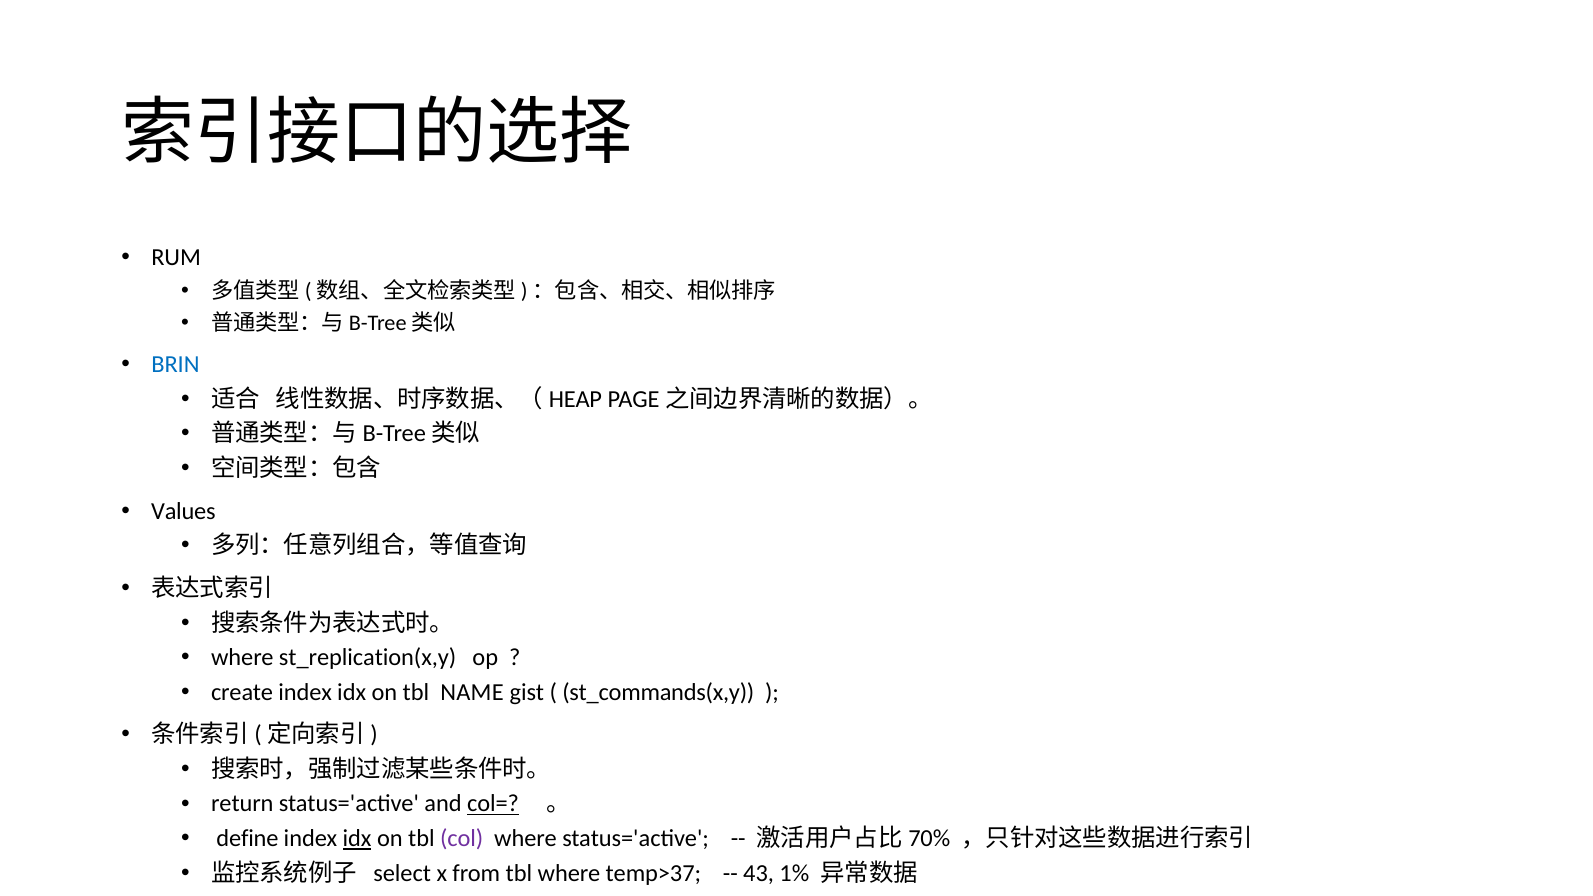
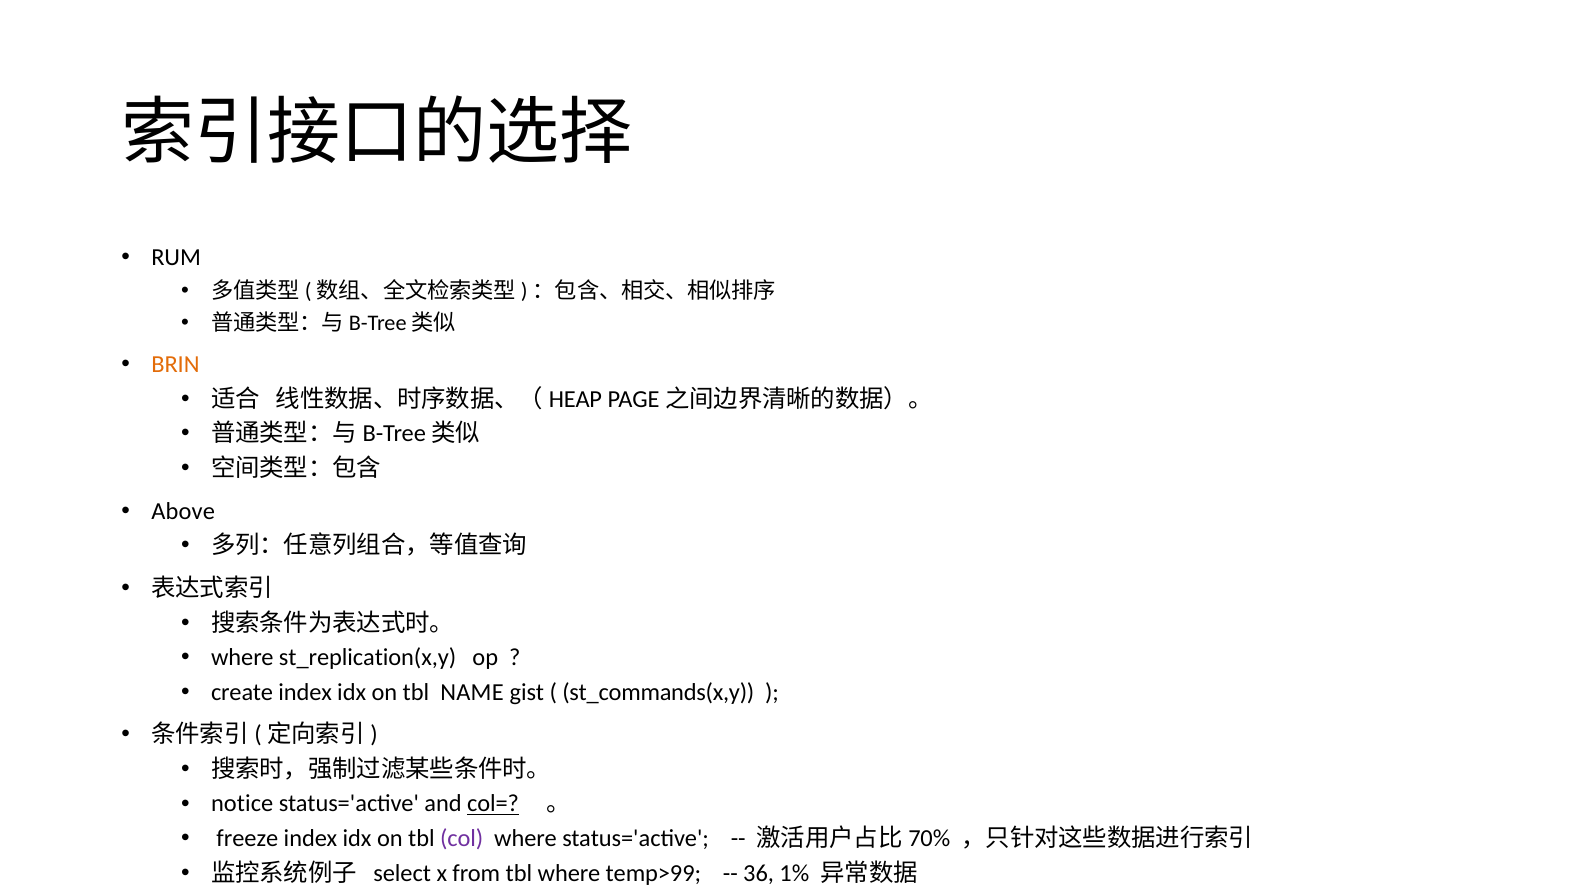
BRIN colour: blue -> orange (175, 365)
Values: Values -> Above (183, 511)
return: return -> notice (242, 804)
define: define -> freeze (247, 839)
idx underline: present -> none (357, 839)
temp>37: temp>37 -> temp>99 (653, 873)
43: 43 -> 36 (759, 873)
